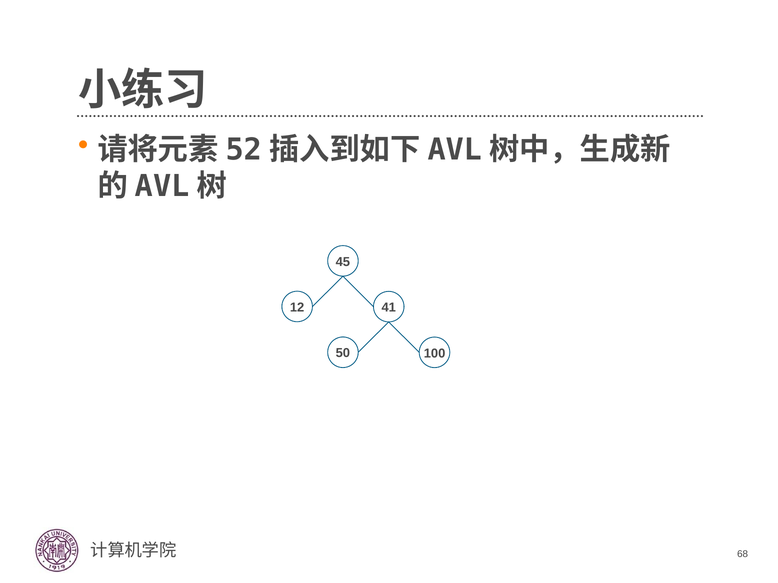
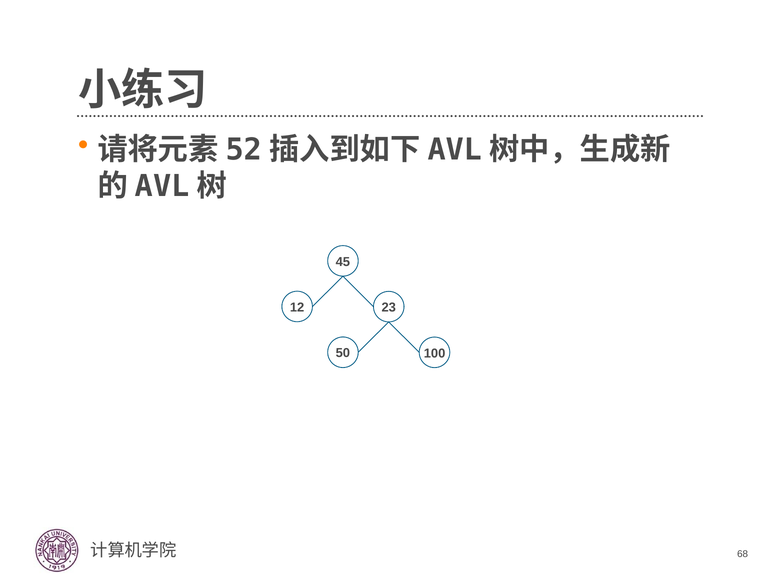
41: 41 -> 23 (389, 308)
